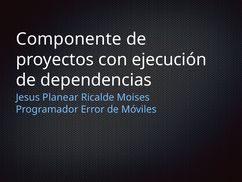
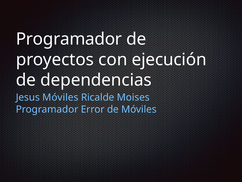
Componente: Componente -> Programador (69, 39)
Jesus Planear: Planear -> Móviles (60, 97)
